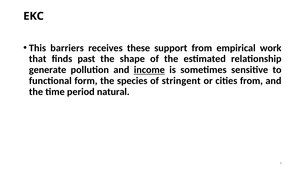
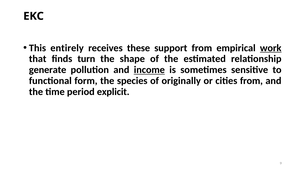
barriers: barriers -> entirely (67, 48)
work underline: none -> present (271, 48)
past: past -> turn (86, 59)
stringent: stringent -> originally (181, 81)
natural: natural -> explicit (113, 92)
